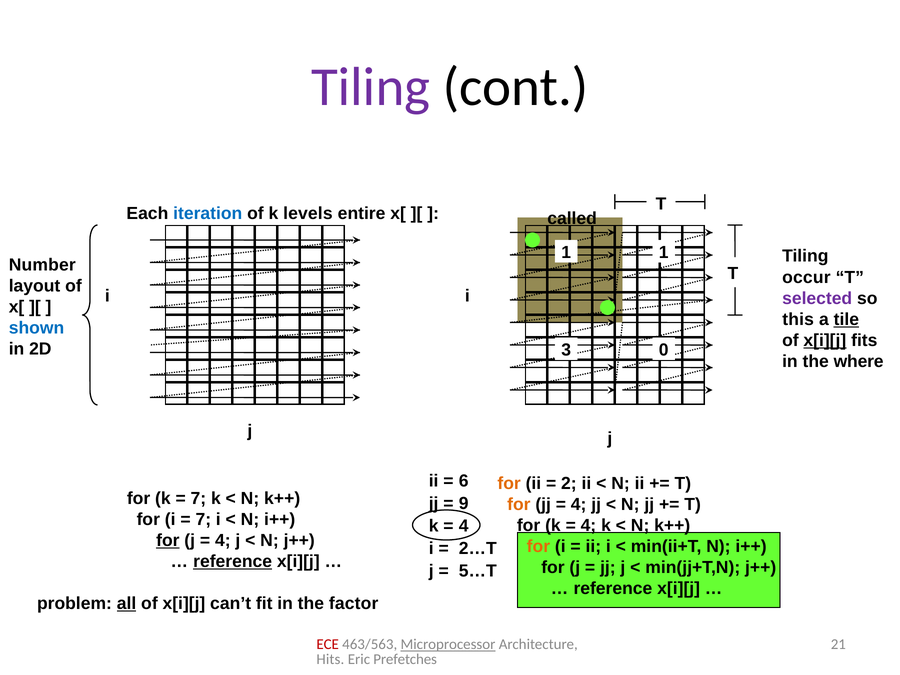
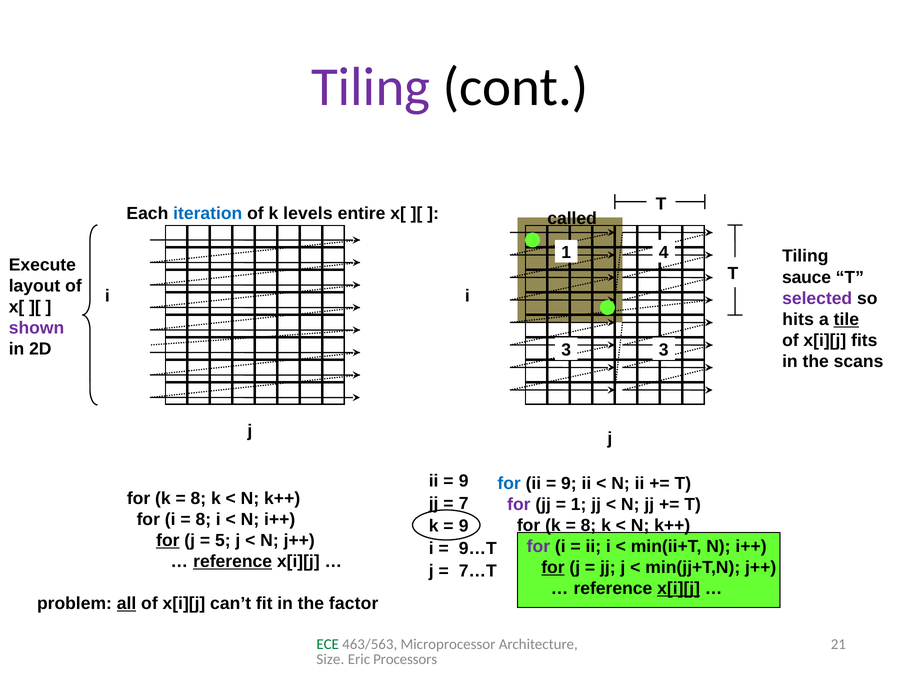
1 1: 1 -> 4 (664, 252)
Number: Number -> Execute (42, 265)
occur: occur -> sauce (807, 277)
this: this -> hits (798, 319)
shown colour: blue -> purple (36, 328)
x[i][j underline: present -> none (825, 340)
3 0: 0 -> 3 (664, 350)
where: where -> scans (859, 361)
6: 6 -> 9 (464, 481)
for colour: orange -> blue (509, 483)
2: 2 -> 9 (569, 483)
7: 7 -> 8 (198, 498)
9: 9 -> 7 (464, 504)
for colour: orange -> purple (519, 504)
4: 4 -> 1 (579, 504)
7: 7 -> 8 (203, 519)
4: 4 -> 8 (588, 525)
4: 4 -> 9 (464, 526)
4: 4 -> 5 (223, 540)
for colour: orange -> purple (538, 546)
2…T: 2…T -> 9…T (478, 549)
for underline: none -> present (553, 567)
5…T: 5…T -> 7…T (478, 571)
x[i][j underline: none -> present (679, 588)
ECE colour: red -> green (328, 644)
Microprocessor underline: present -> none (448, 644)
Hits: Hits -> Size (330, 659)
Prefetches: Prefetches -> Processors (405, 659)
